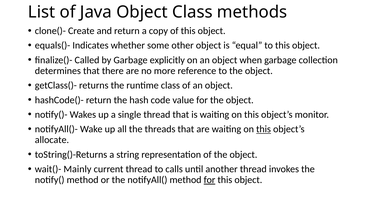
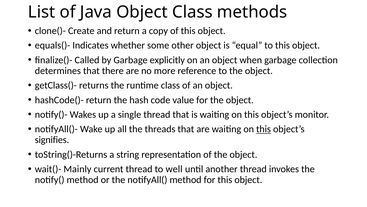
allocate: allocate -> signifies (52, 140)
calls: calls -> well (174, 169)
for underline: present -> none (210, 179)
